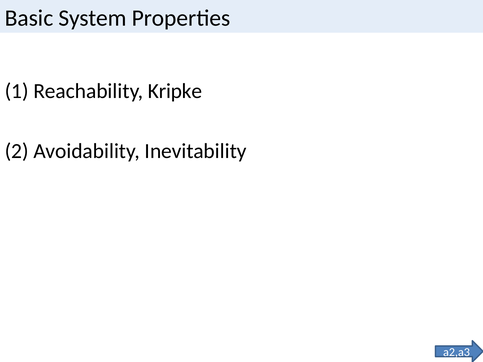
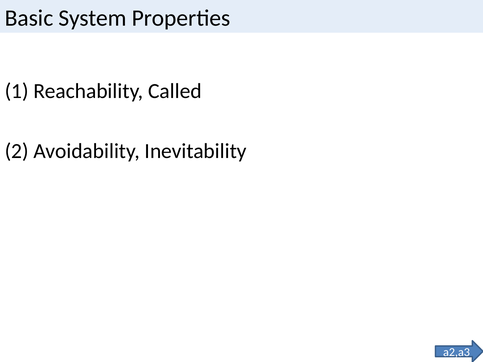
Kripke: Kripke -> Called (175, 91)
